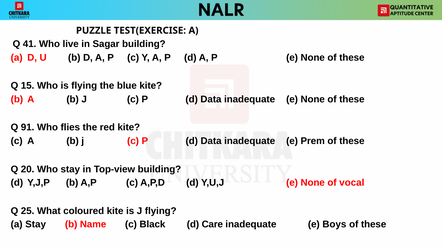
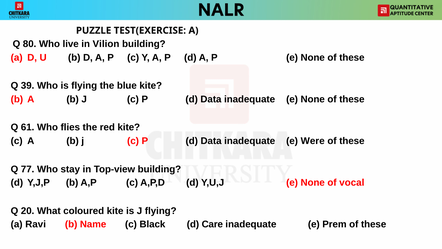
41: 41 -> 80 (30, 44)
Sagar: Sagar -> Vilion (106, 44)
15: 15 -> 39 (28, 86)
91: 91 -> 61 (28, 127)
Prem: Prem -> Were (313, 141)
20: 20 -> 77 (28, 169)
25: 25 -> 20 (28, 211)
a Stay: Stay -> Ravi (36, 224)
Boys: Boys -> Prem (334, 224)
